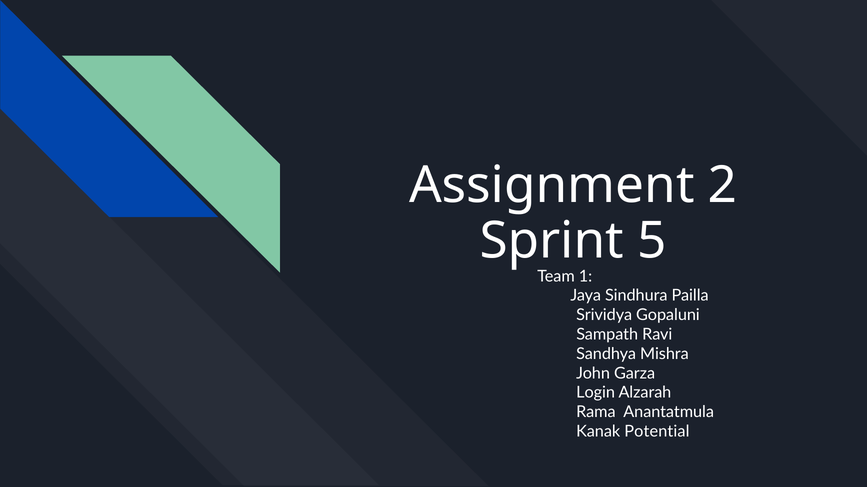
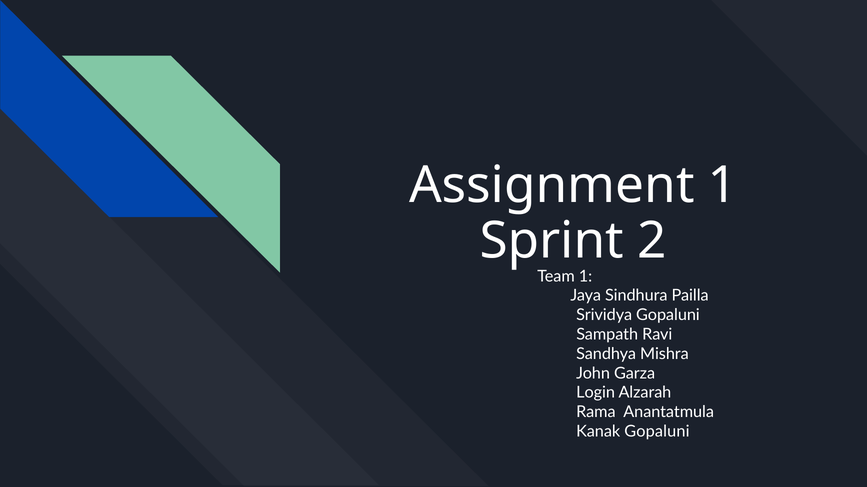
Assignment 2: 2 -> 1 (723, 186)
5: 5 -> 2 (652, 241)
Kanak Potential: Potential -> Gopaluni (657, 432)
